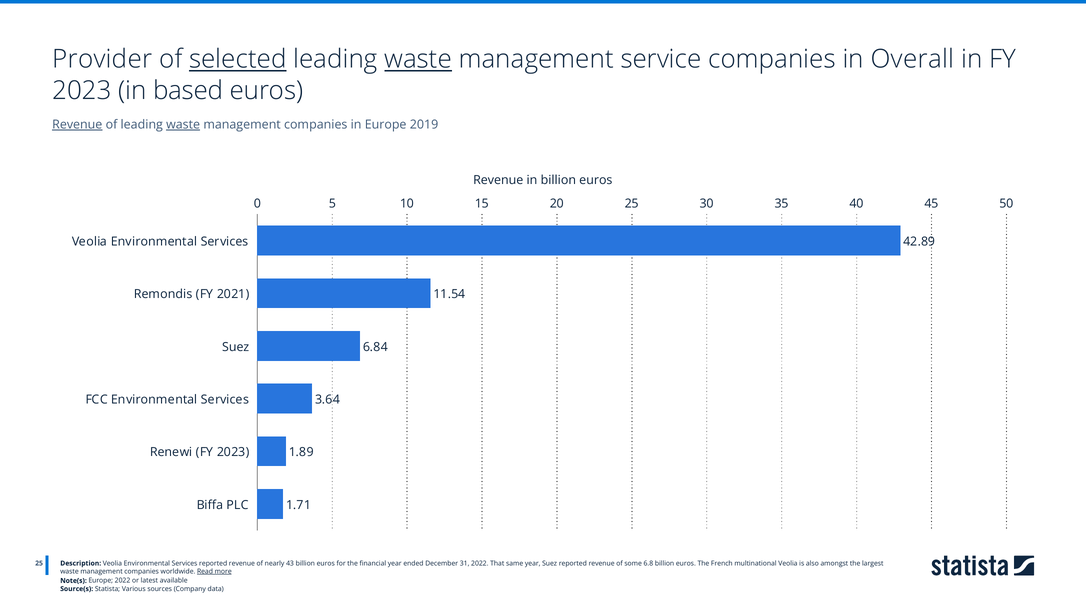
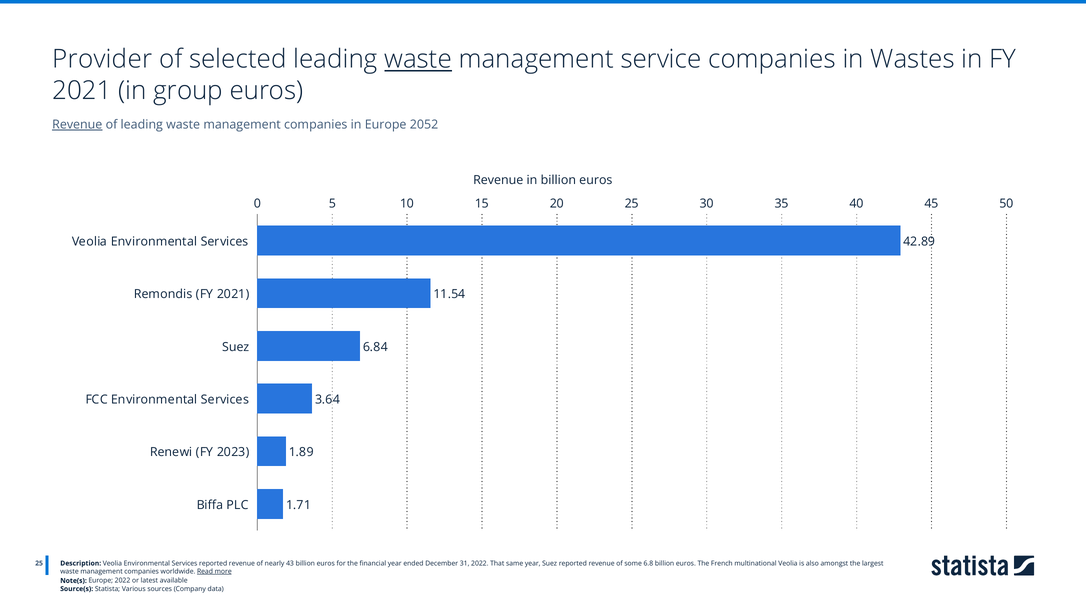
selected underline: present -> none (238, 59)
Overall: Overall -> Wastes (913, 59)
2023: 2023 -> 2021 (82, 91)
based: based -> group (188, 91)
waste underline: present -> none (183, 125)
2019: 2019 -> 2052 (424, 125)
